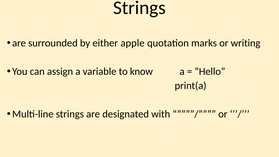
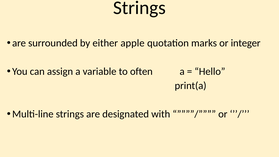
writing: writing -> integer (246, 43)
know: know -> often (141, 71)
